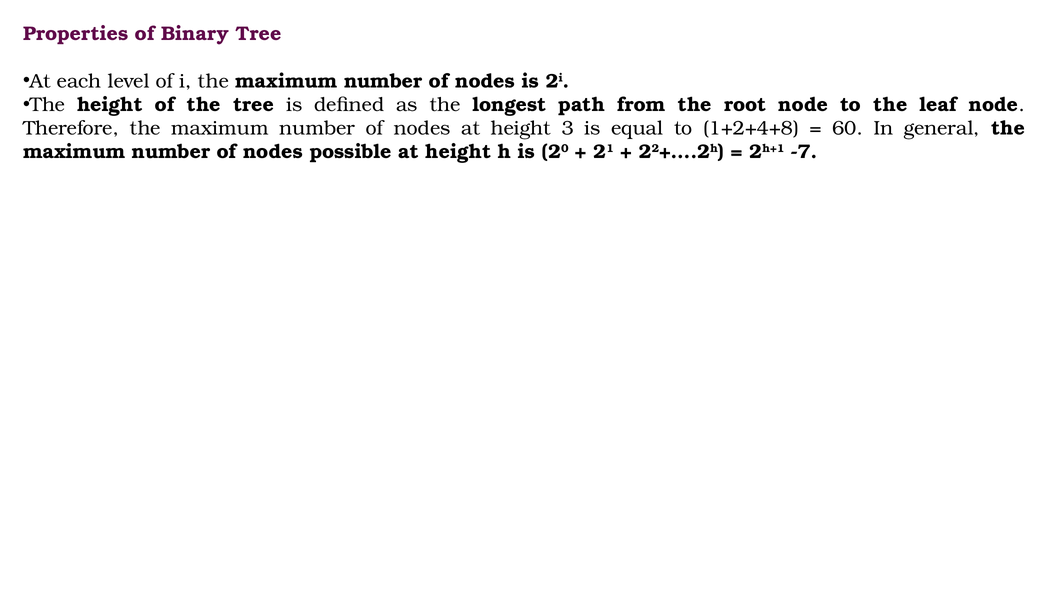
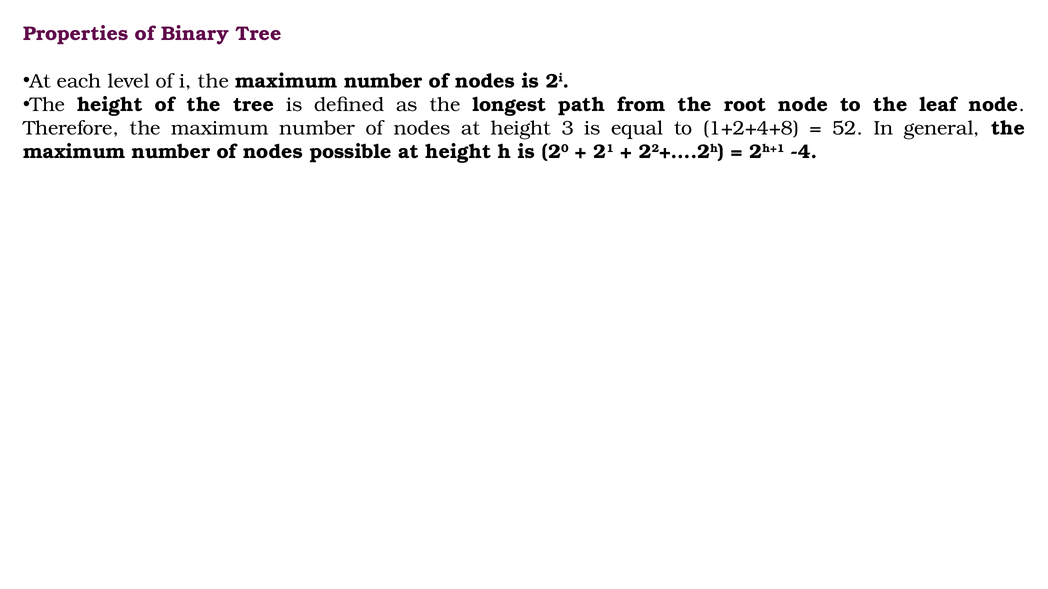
60: 60 -> 52 (847, 128)
-7: -7 -> -4 (804, 152)
